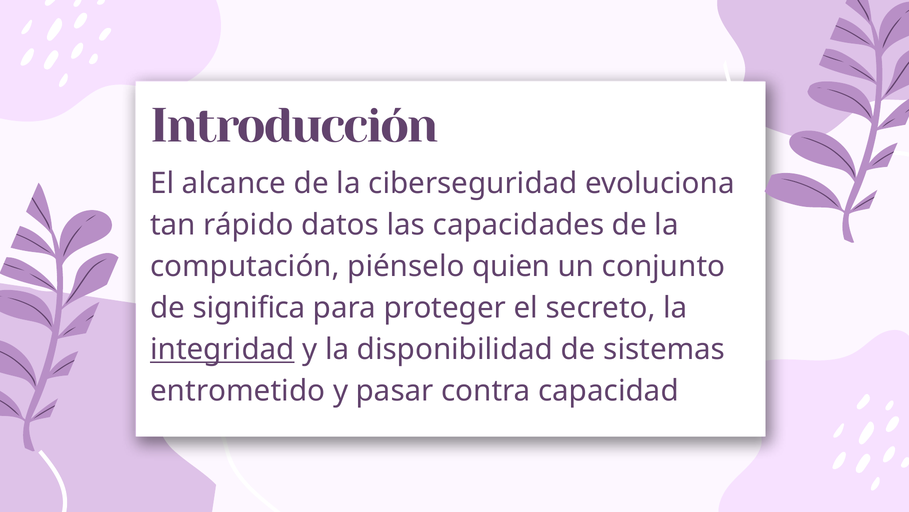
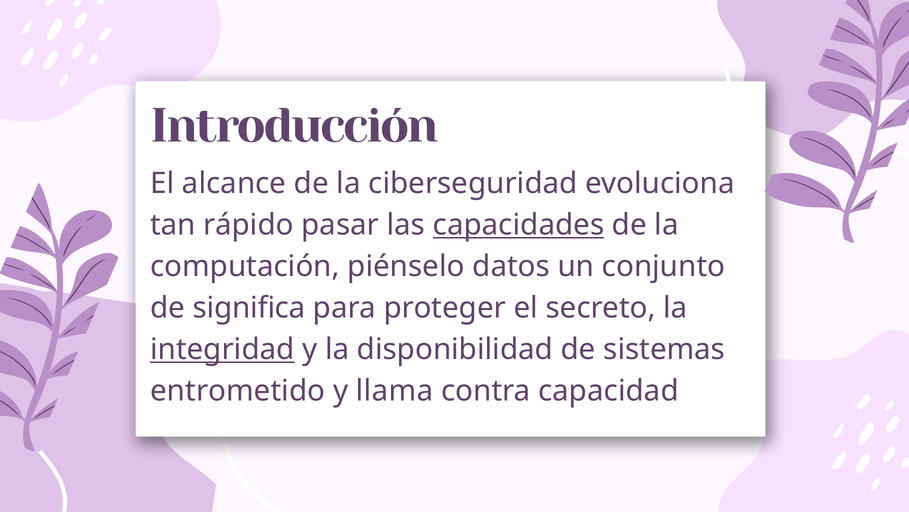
datos: datos -> pasar (340, 225)
capacidades underline: none -> present (519, 225)
quien: quien -> datos (511, 266)
pasar: pasar -> llama (394, 391)
